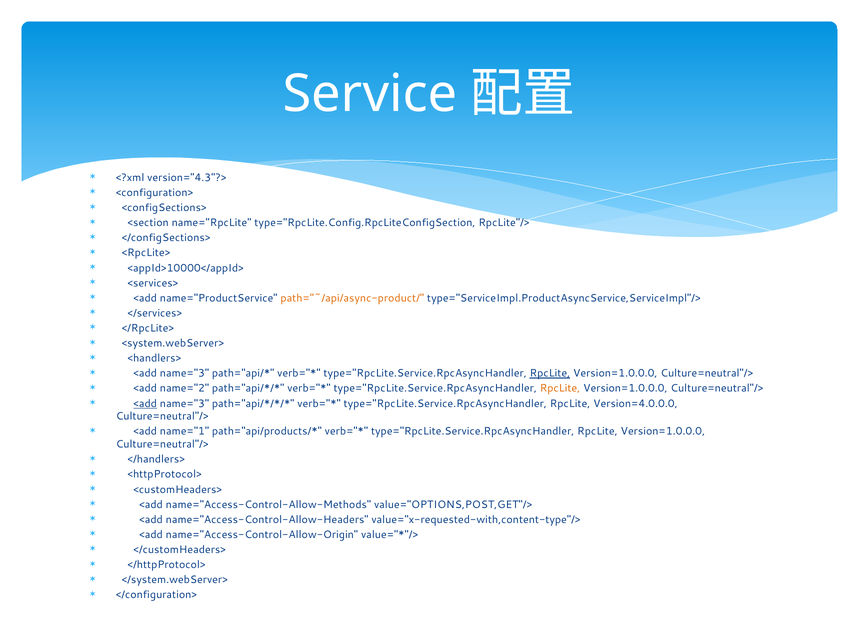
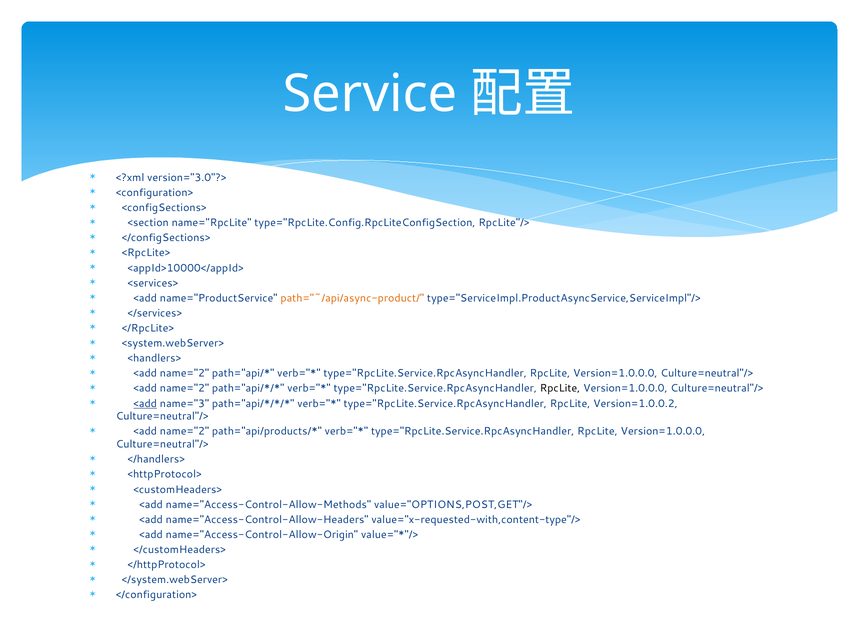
version="4.3"?>: version="4.3"?> -> version="3.0"?> (187, 178)
name="3: name="3 -> name="2 (184, 374)
RpcLite underline: present -> none (550, 374)
RpcLite colour: orange -> black (560, 389)
Version=4.0.0.0: Version=4.0.0.0 -> Version=1.0.0.2 (635, 404)
name="1: name="1 -> name="2 (184, 432)
